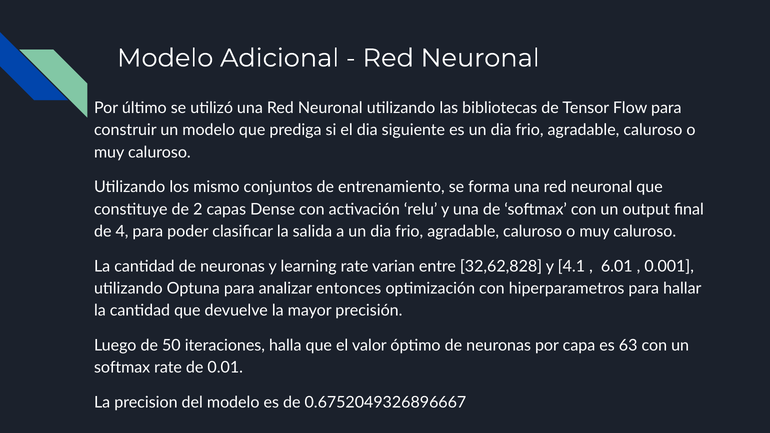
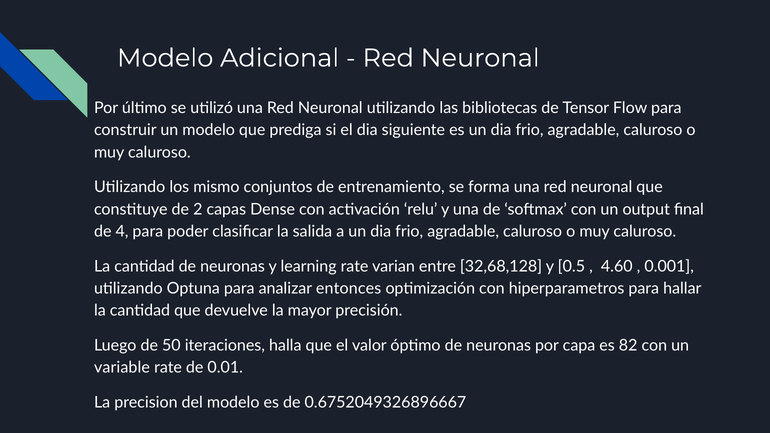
32,62,828: 32,62,828 -> 32,68,128 (501, 266)
4.1: 4.1 -> 0.5 (571, 266)
6.01: 6.01 -> 4.60 (617, 266)
63: 63 -> 82 (628, 346)
softmax: softmax -> variable (122, 368)
